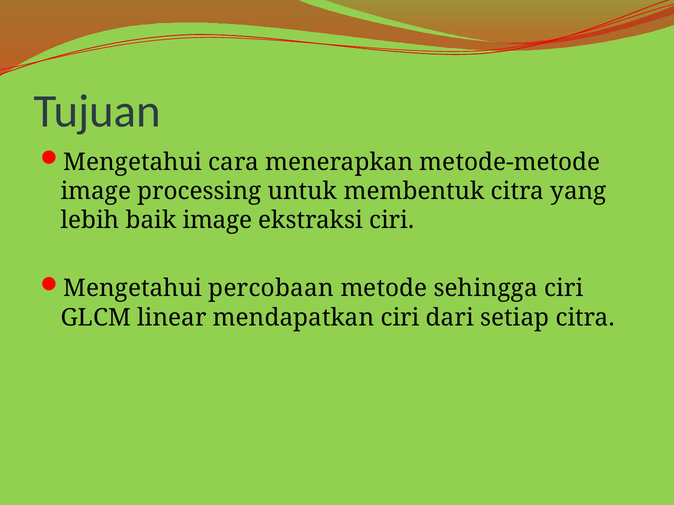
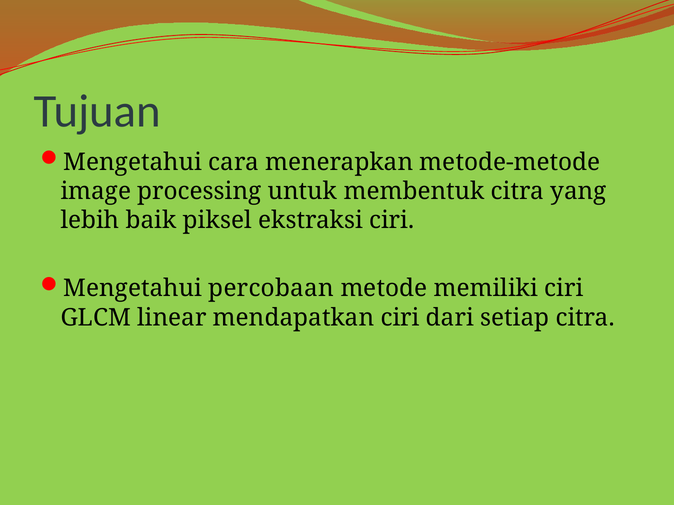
baik image: image -> piksel (217, 221)
sehingga: sehingga -> memiliki (486, 289)
